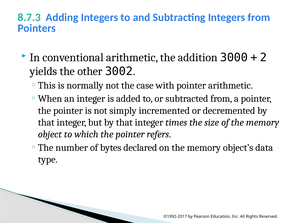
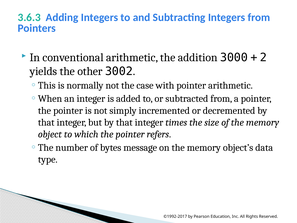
8.7.3: 8.7.3 -> 3.6.3 (29, 17)
declared: declared -> message (140, 147)
